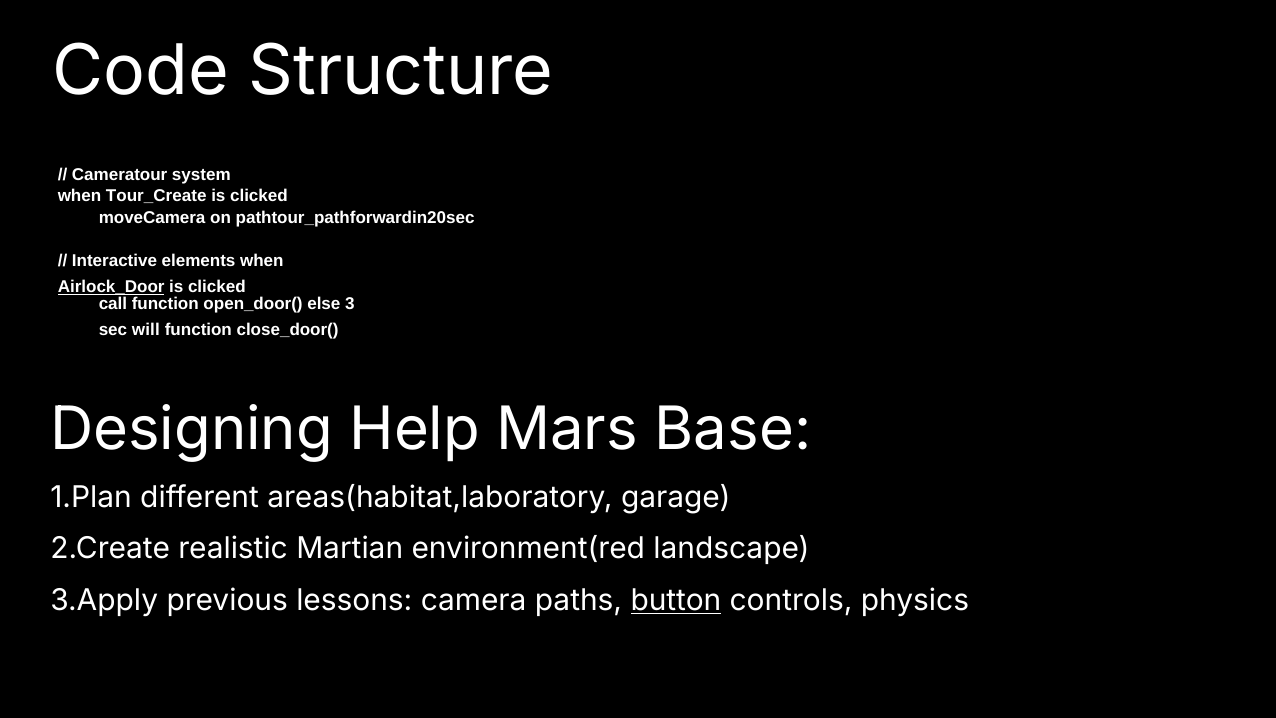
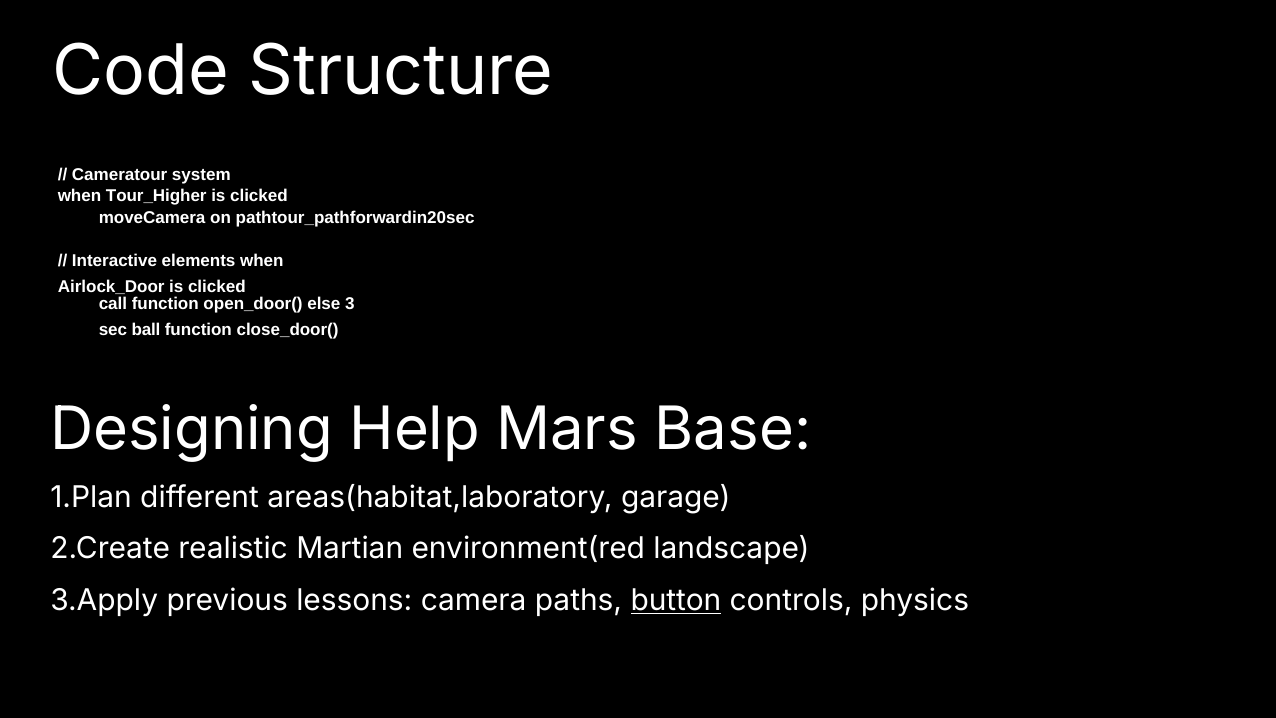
Tour_Create: Tour_Create -> Tour_Higher (156, 196)
Airlock_Door underline: present -> none (111, 287)
will: will -> ball (146, 330)
